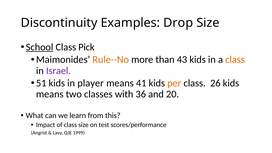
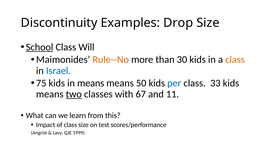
Pick: Pick -> Will (86, 47)
43: 43 -> 30 (182, 60)
Israel colour: purple -> blue (58, 71)
51: 51 -> 75 (41, 83)
in player: player -> means (91, 83)
41: 41 -> 50 (141, 83)
per colour: orange -> blue (174, 83)
26: 26 -> 33 (215, 83)
two underline: none -> present (74, 94)
36: 36 -> 67 (141, 94)
20: 20 -> 11 (173, 94)
